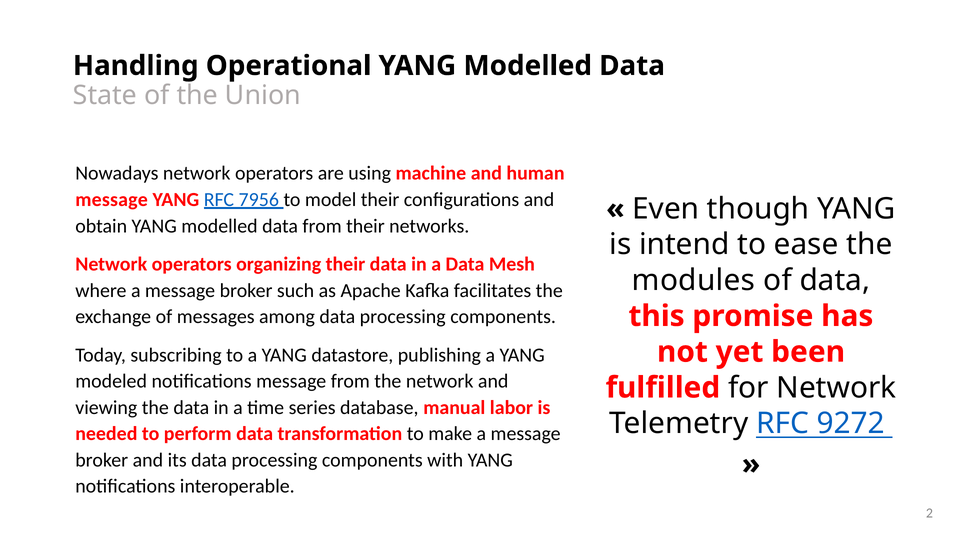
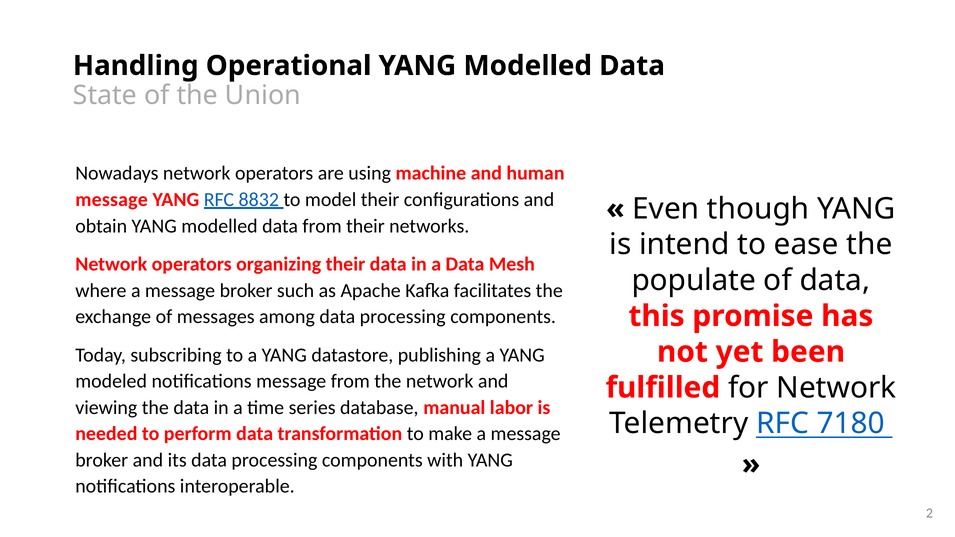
7956: 7956 -> 8832 (259, 200)
modules: modules -> populate (694, 280)
9272: 9272 -> 7180 (851, 424)
